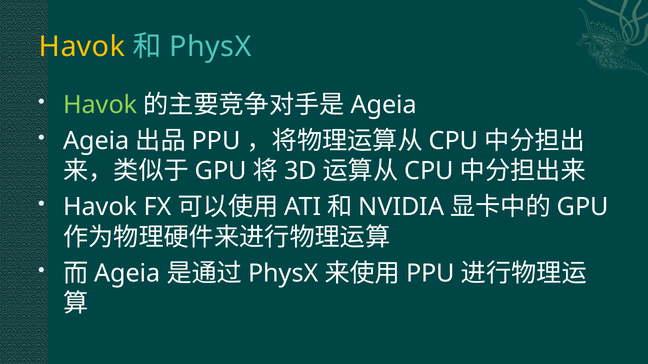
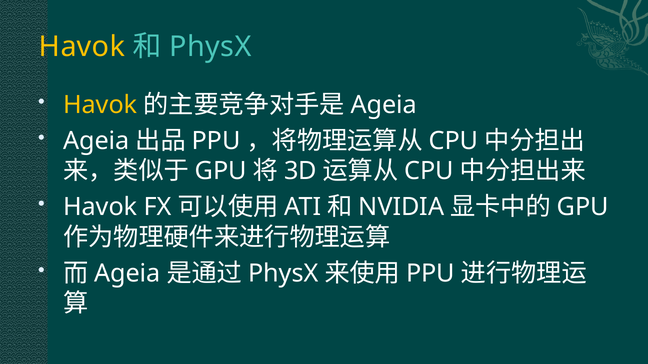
Havok colour: light green -> yellow (100, 105)
